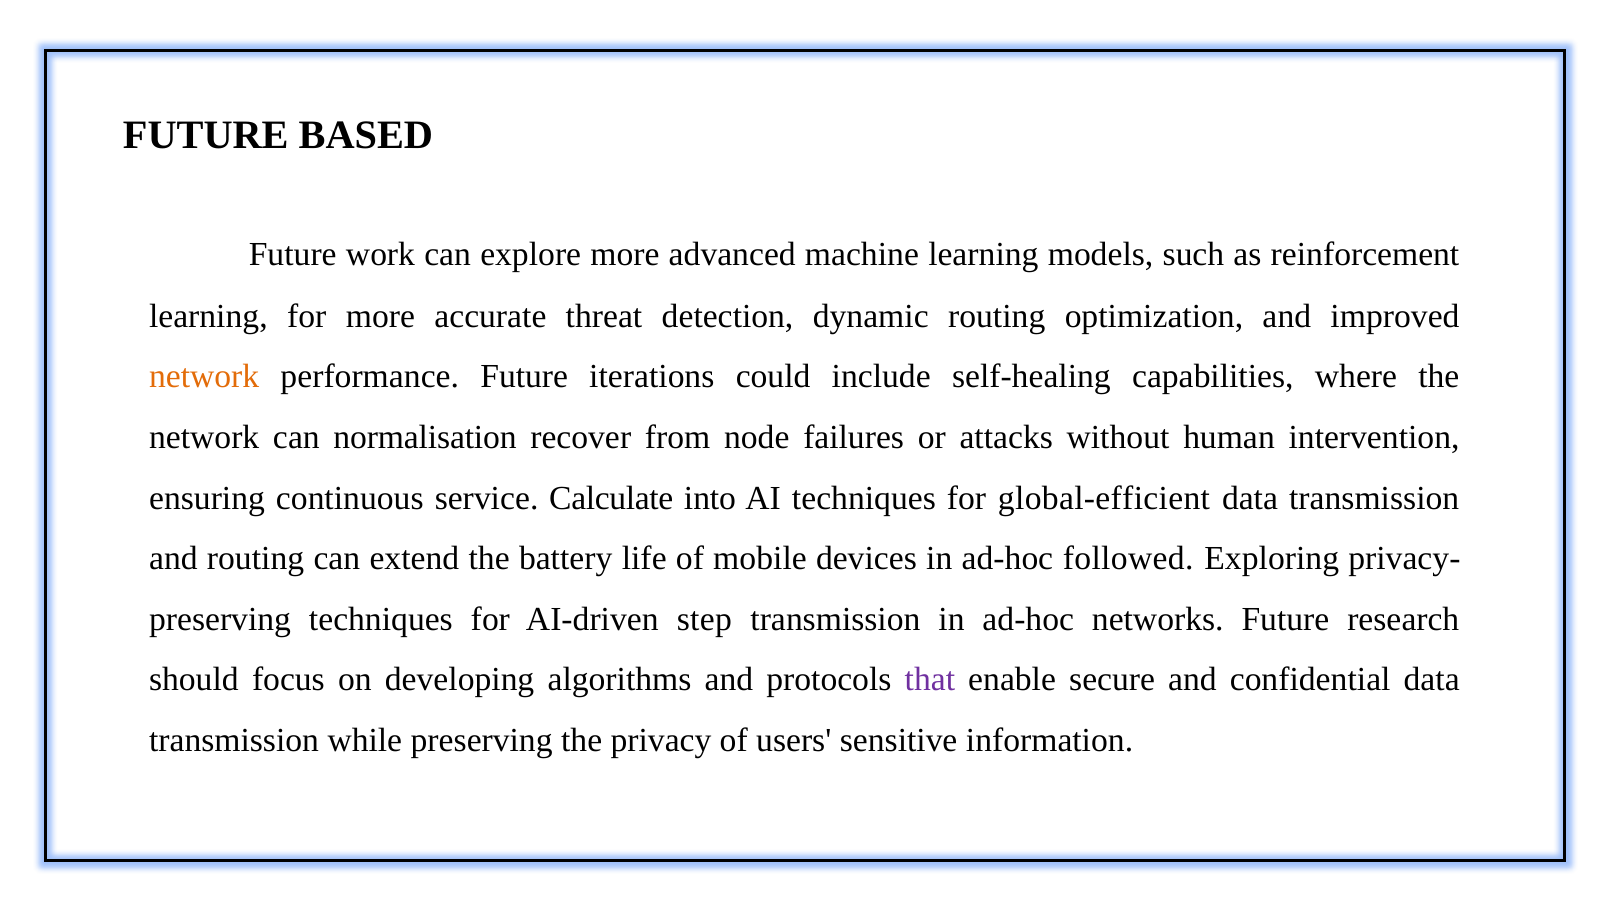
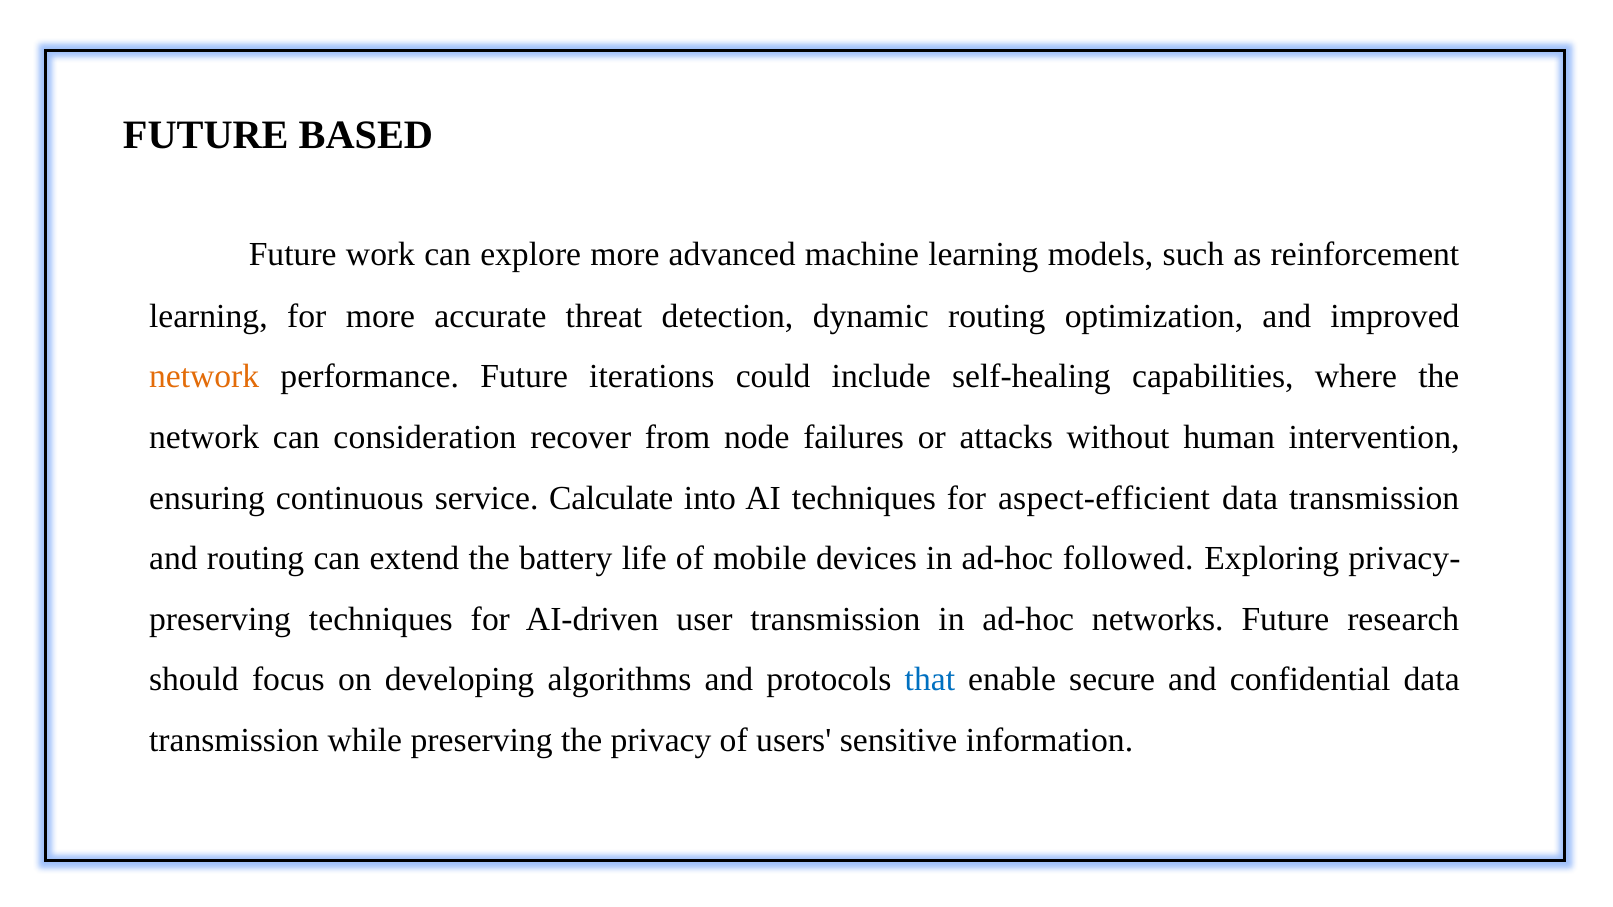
normalisation: normalisation -> consideration (425, 438)
global-efficient: global-efficient -> aspect-efficient (1104, 498)
step: step -> user (704, 619)
that colour: purple -> blue (930, 680)
